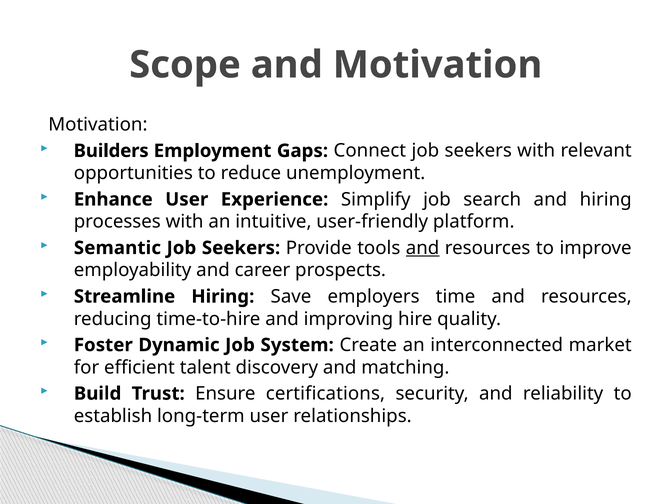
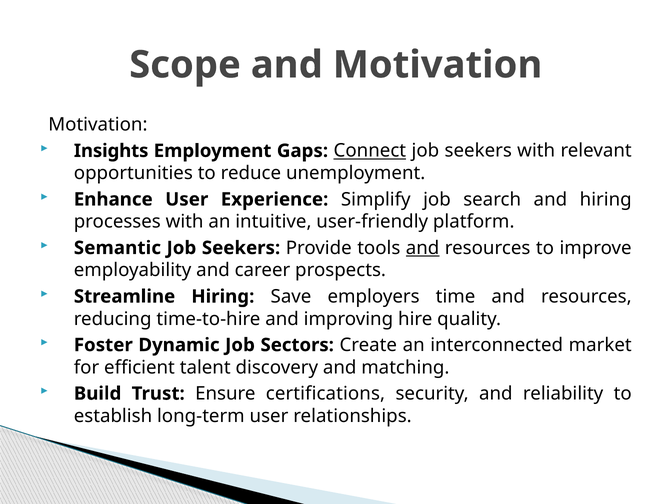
Builders: Builders -> Insights (111, 151)
Connect underline: none -> present (370, 151)
System: System -> Sectors (297, 345)
